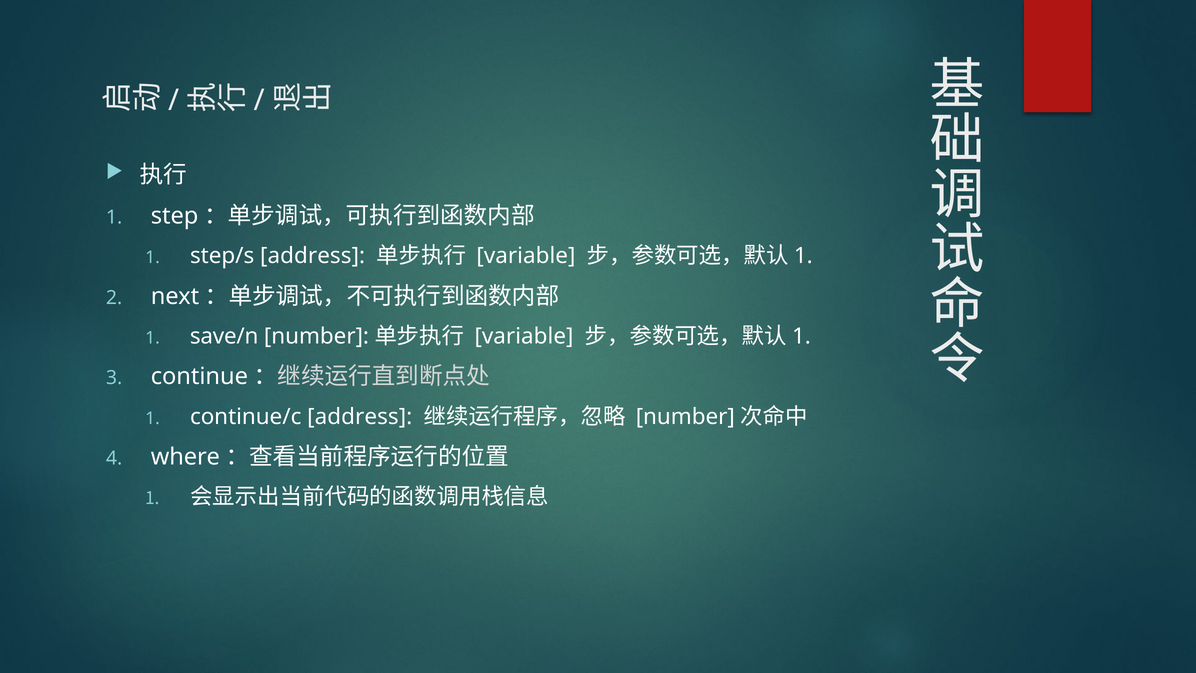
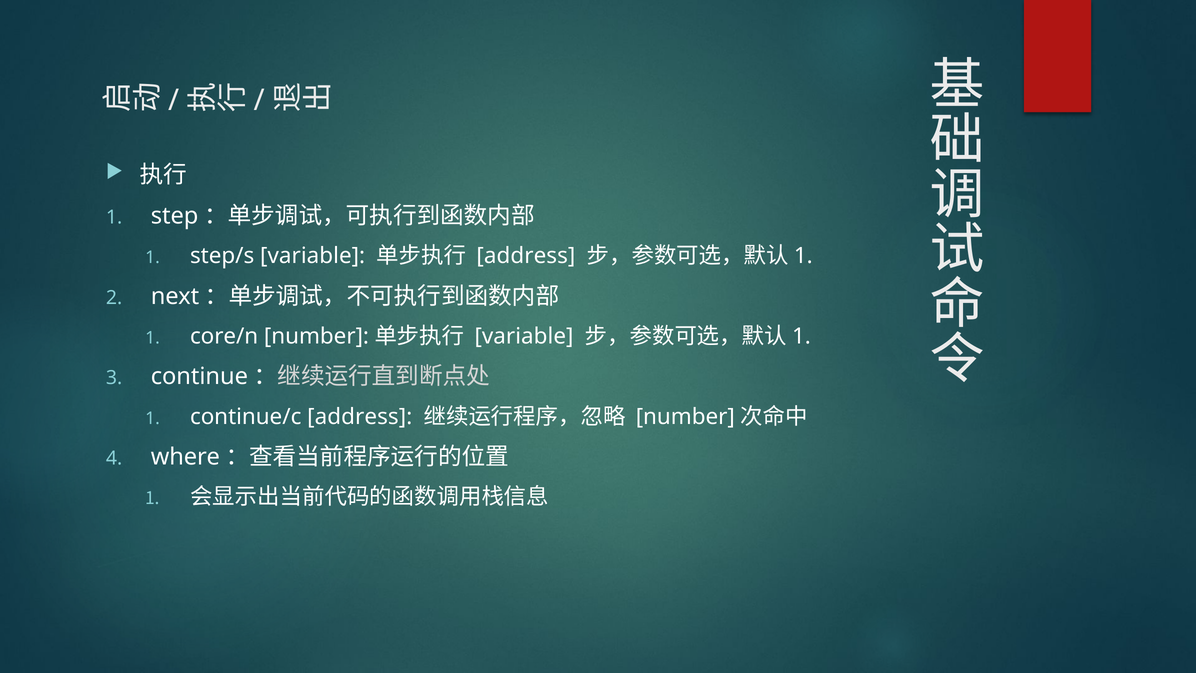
step/s address: address -> variable (313, 256)
variable: variable -> address (526, 256)
save/n: save/n -> core/n (224, 336)
